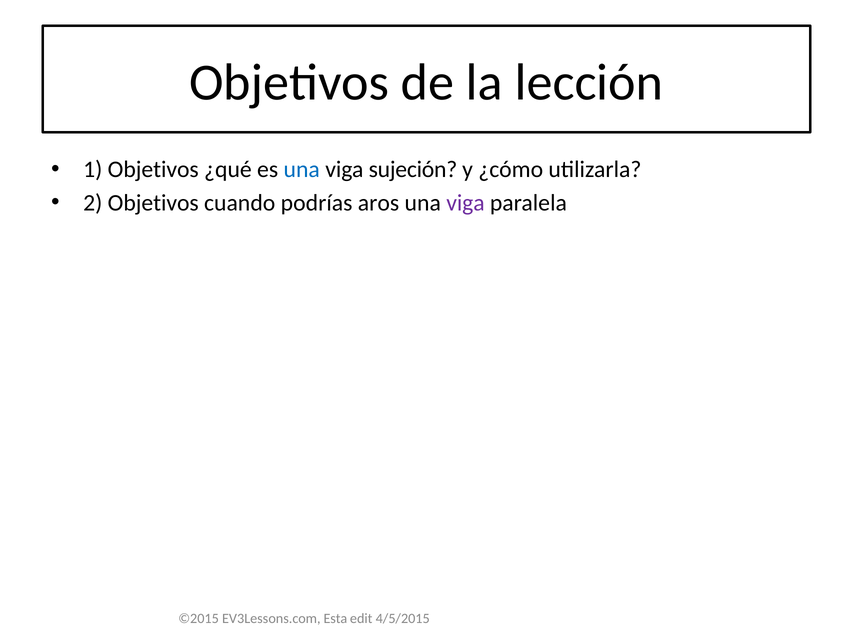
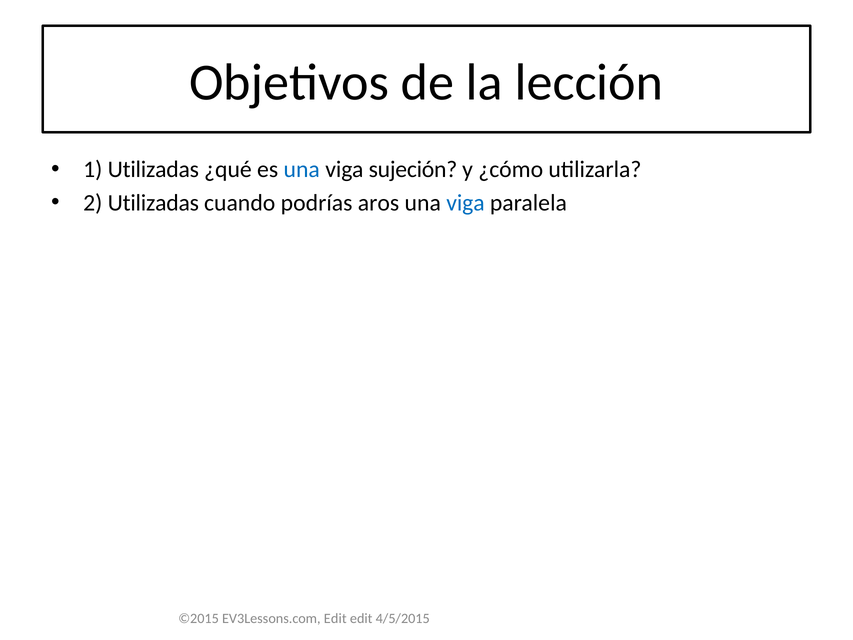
1 Objetivos: Objetivos -> Utilizadas (153, 169)
2 Objetivos: Objetivos -> Utilizadas (153, 203)
viga colour: purple -> blue (465, 203)
EV3Lessons.com Esta: Esta -> Edit (335, 618)
